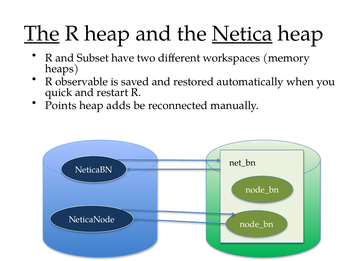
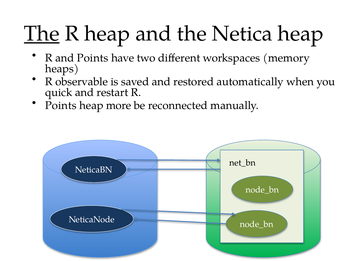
Netica underline: present -> none (242, 34)
and Subset: Subset -> Points (93, 58)
adds: adds -> more (119, 106)
